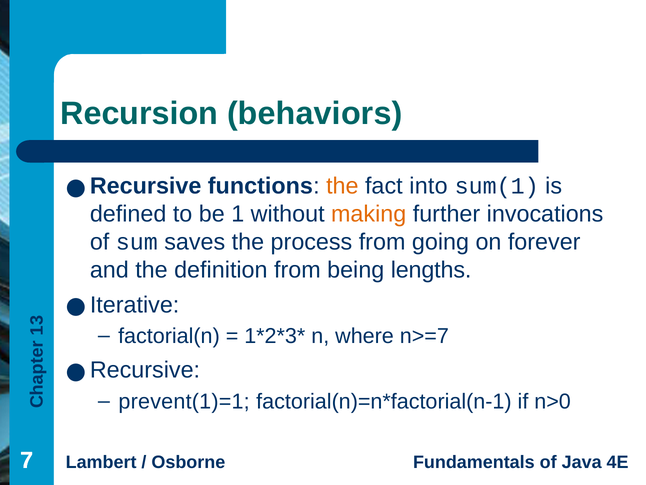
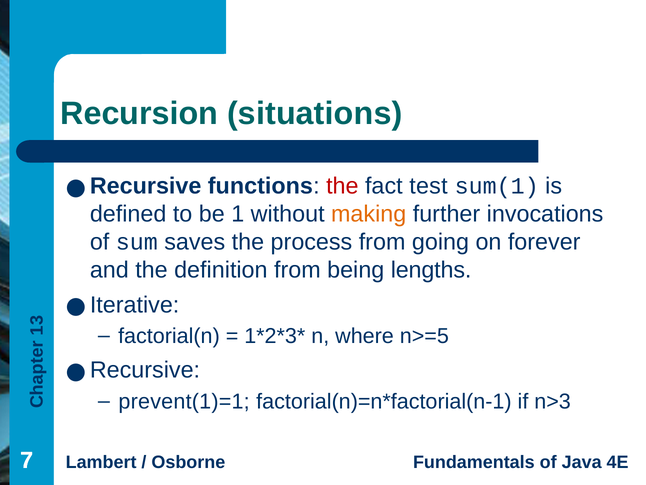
behaviors: behaviors -> situations (315, 114)
the colour: orange -> red (342, 186)
into: into -> test (428, 186)
n>=7: n>=7 -> n>=5 (424, 336)
n>0: n>0 -> n>3 (553, 401)
